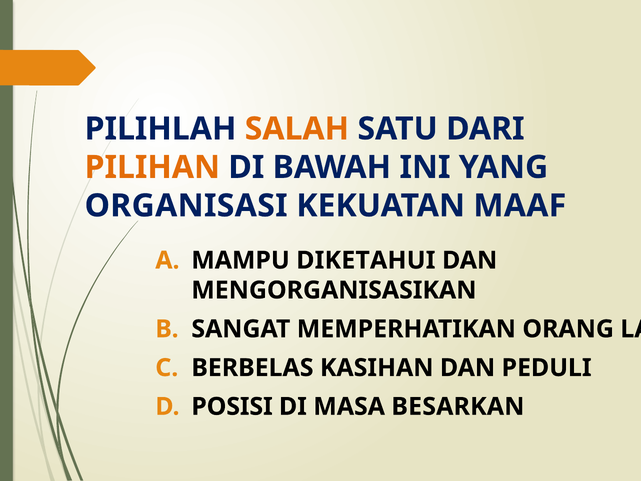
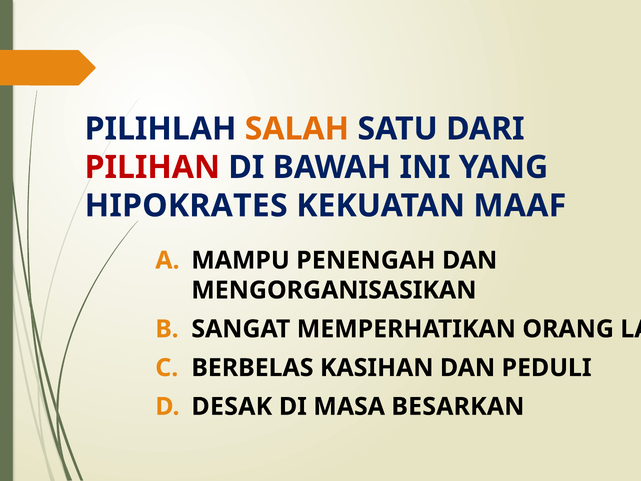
PILIHAN colour: orange -> red (152, 167)
ORGANISASI: ORGANISASI -> HIPOKRATES (186, 206)
DIKETAHUI: DIKETAHUI -> PENENGAH (366, 260)
POSISI: POSISI -> DESAK (232, 406)
